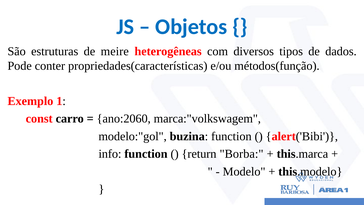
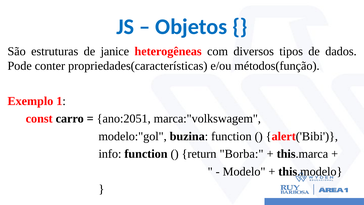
meire: meire -> janice (115, 51)
ano:2060: ano:2060 -> ano:2051 (124, 119)
